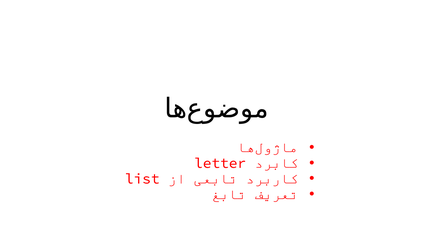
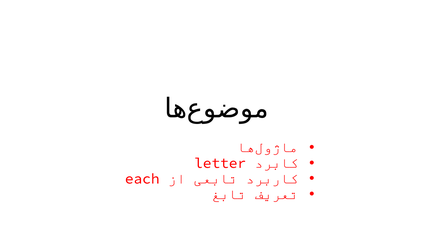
list: list -> each (142, 178)
